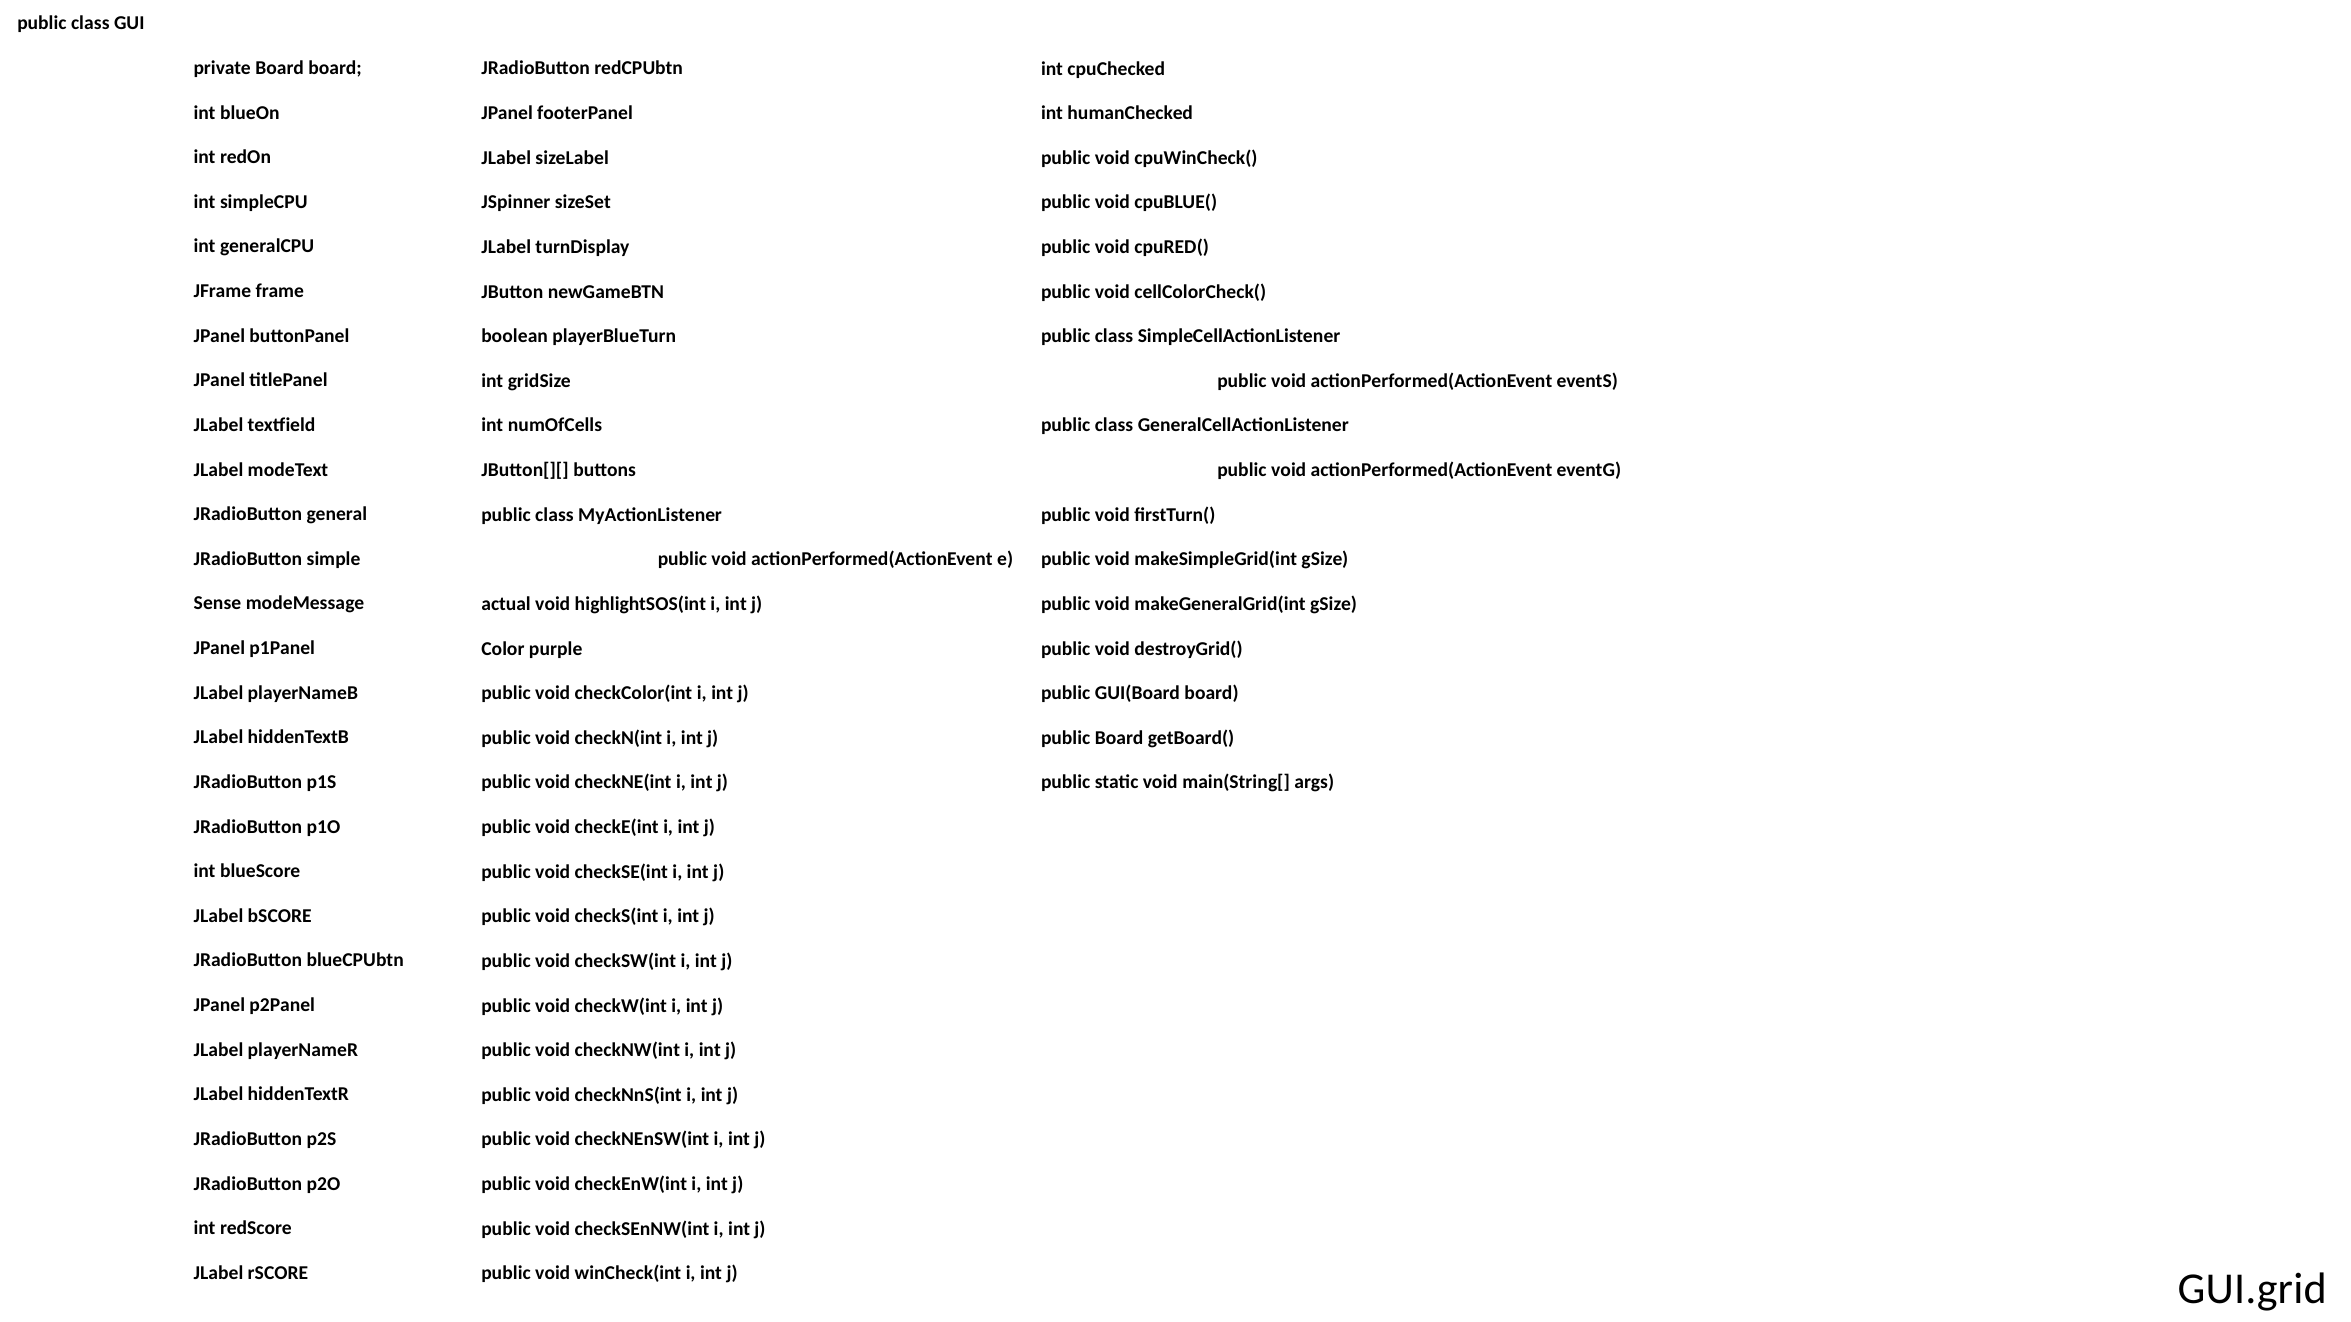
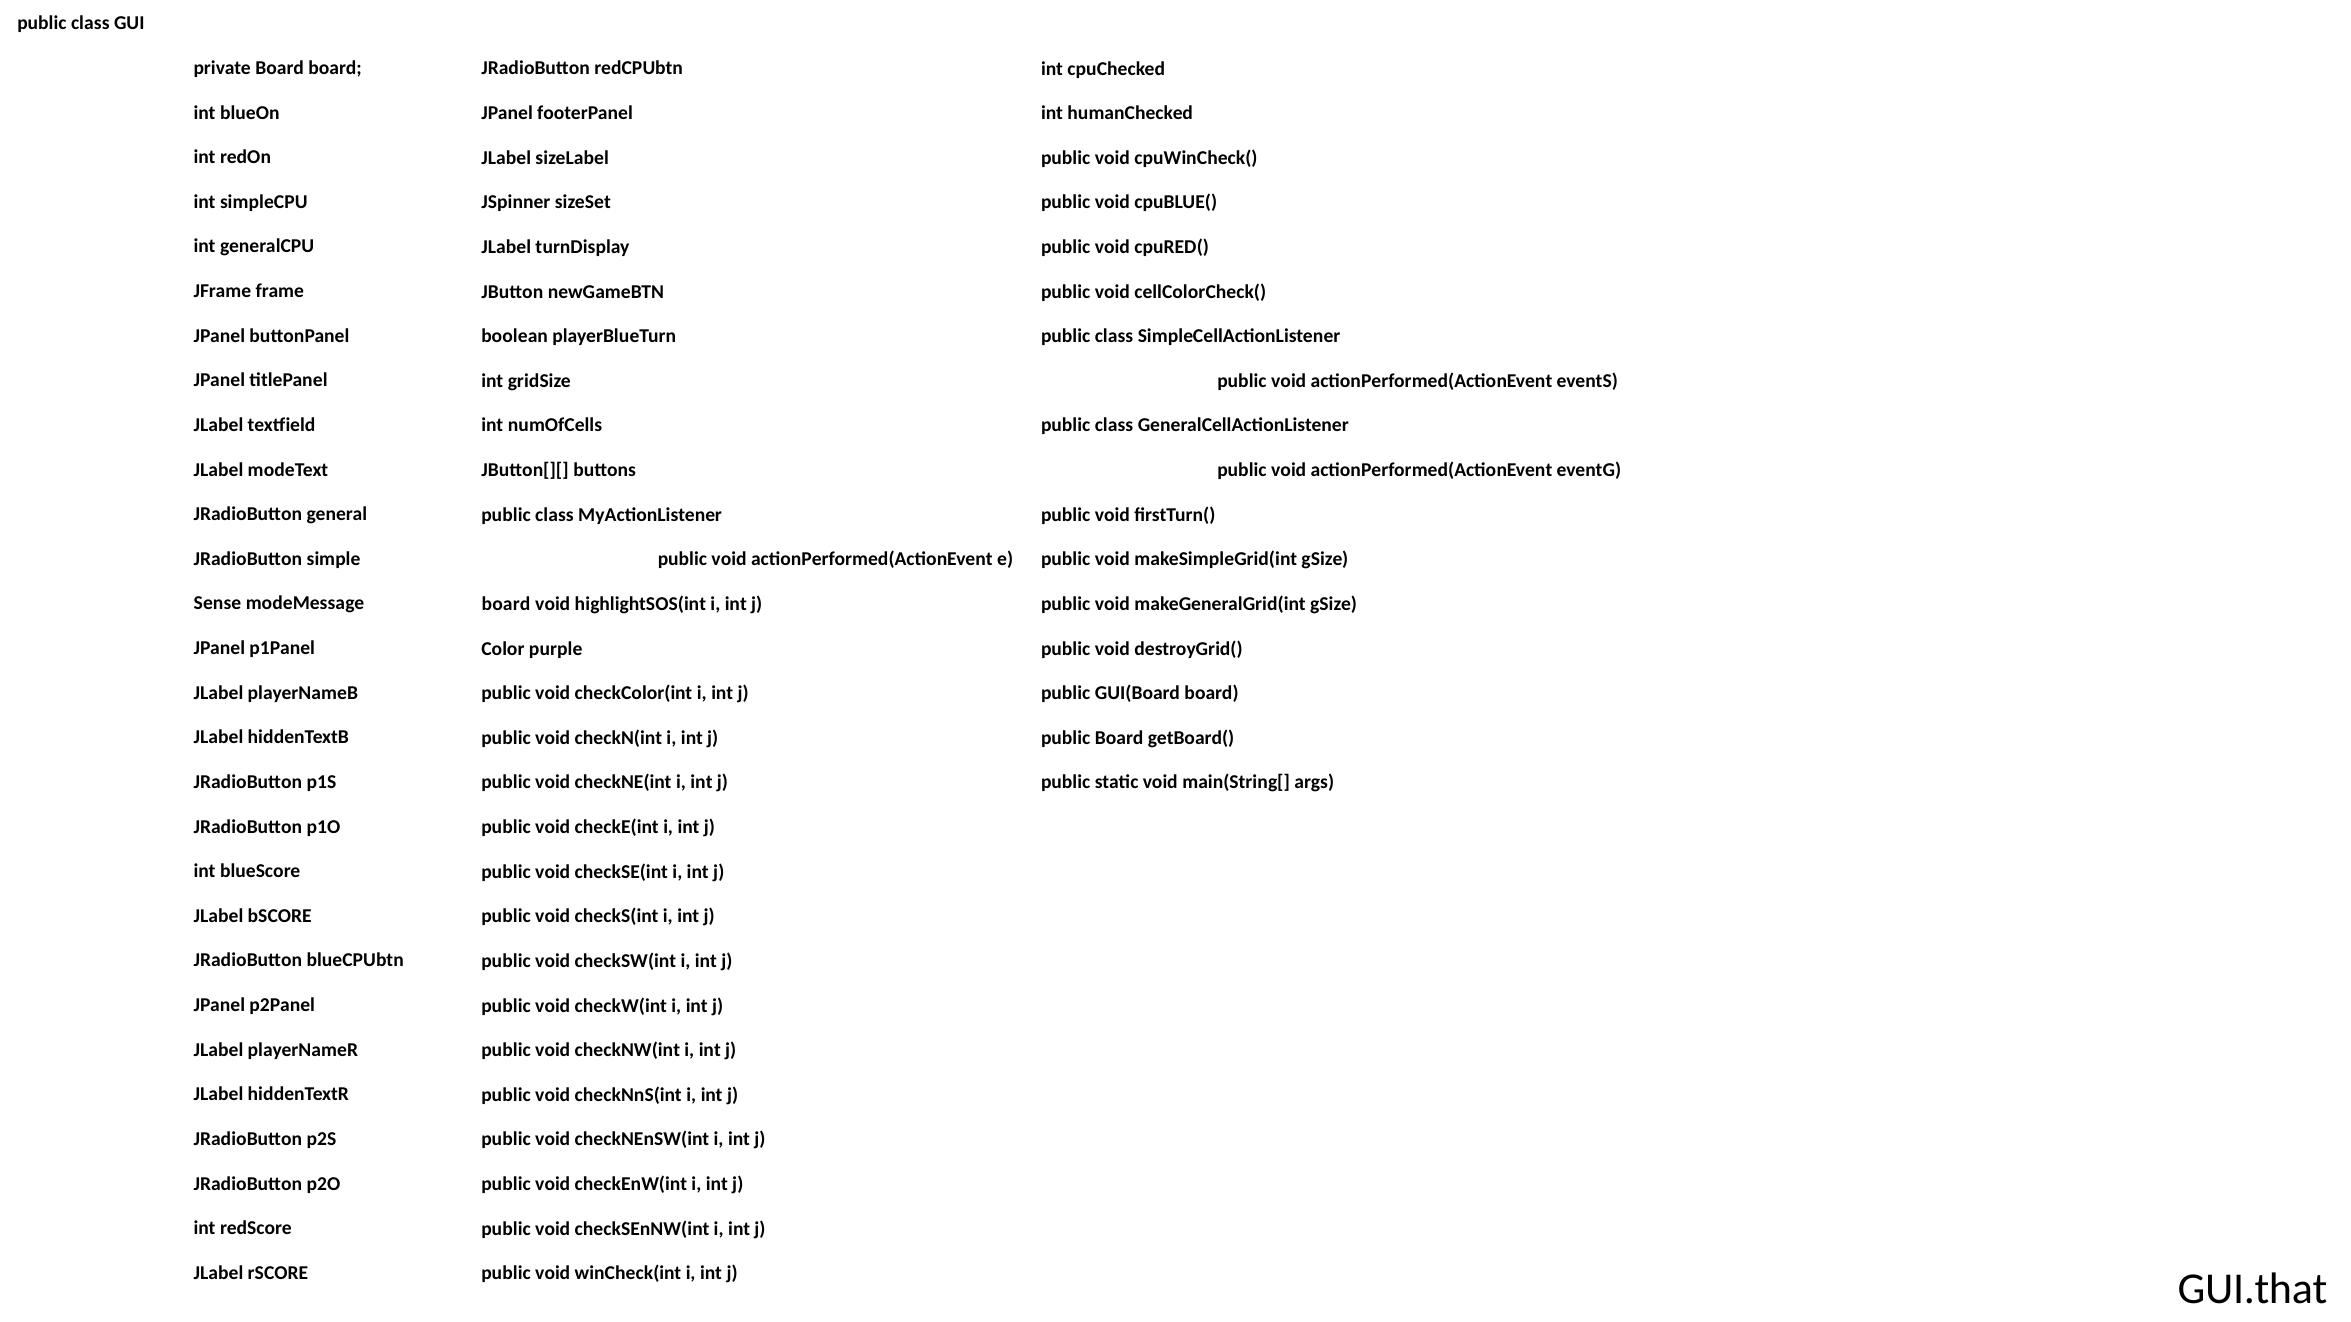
actual: actual -> board (506, 604)
GUI.grid: GUI.grid -> GUI.that (2252, 1289)
